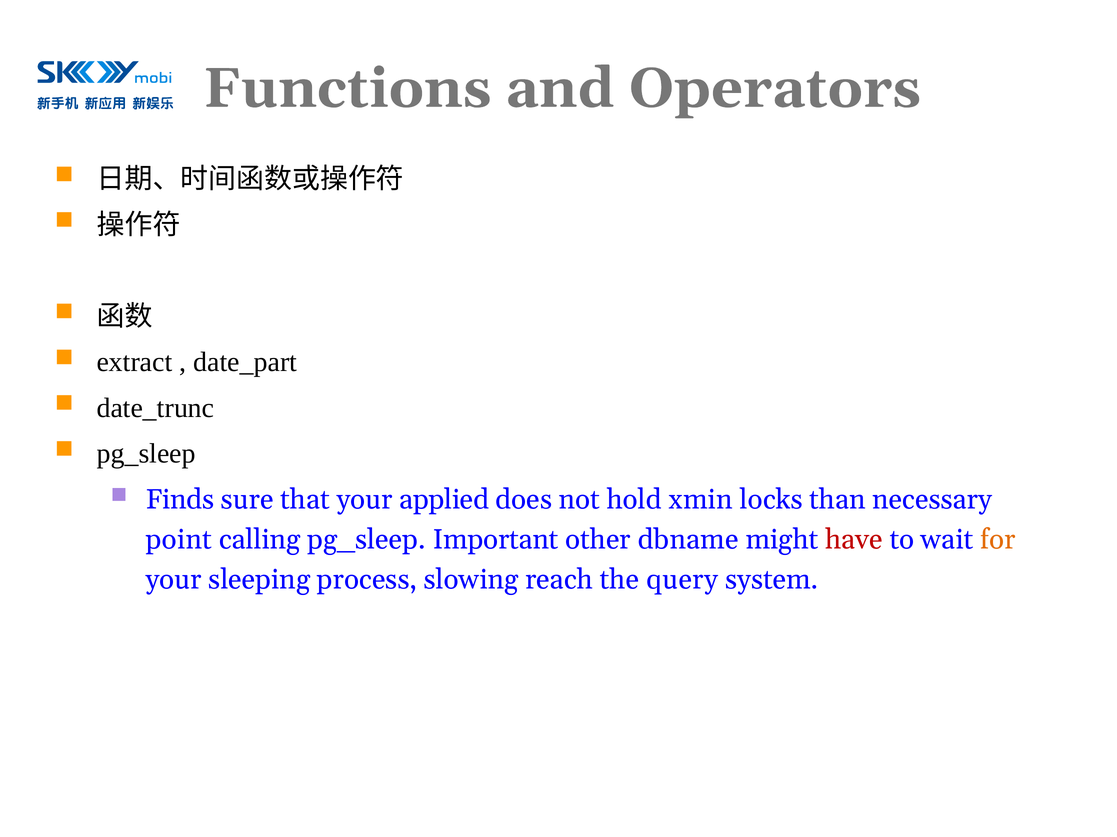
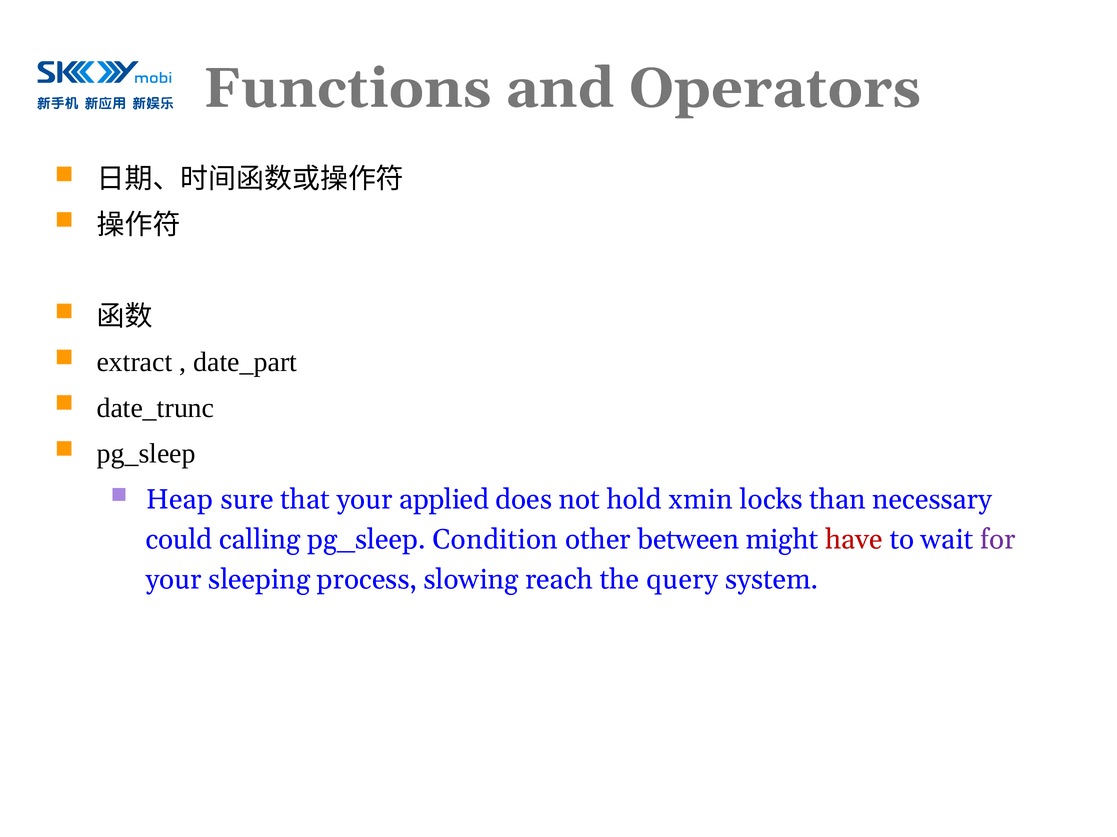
Finds: Finds -> Heap (180, 500)
point: point -> could (179, 540)
Important: Important -> Condition (495, 540)
dbname: dbname -> between (688, 540)
for colour: orange -> purple (998, 540)
